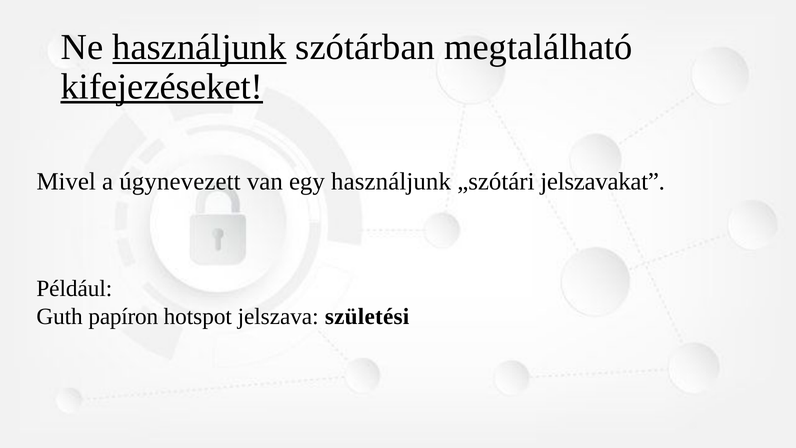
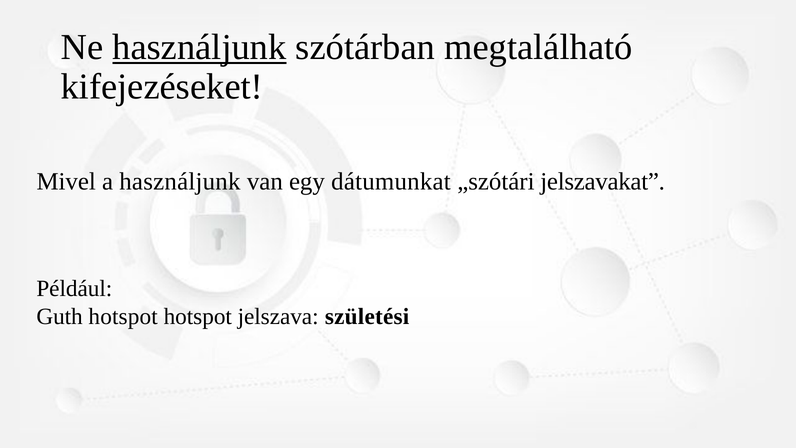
kifejezéseket underline: present -> none (162, 87)
a úgynevezett: úgynevezett -> használjunk (180, 182)
egy használjunk: használjunk -> dátumunkat (391, 182)
Guth papíron: papíron -> hotspot (123, 316)
